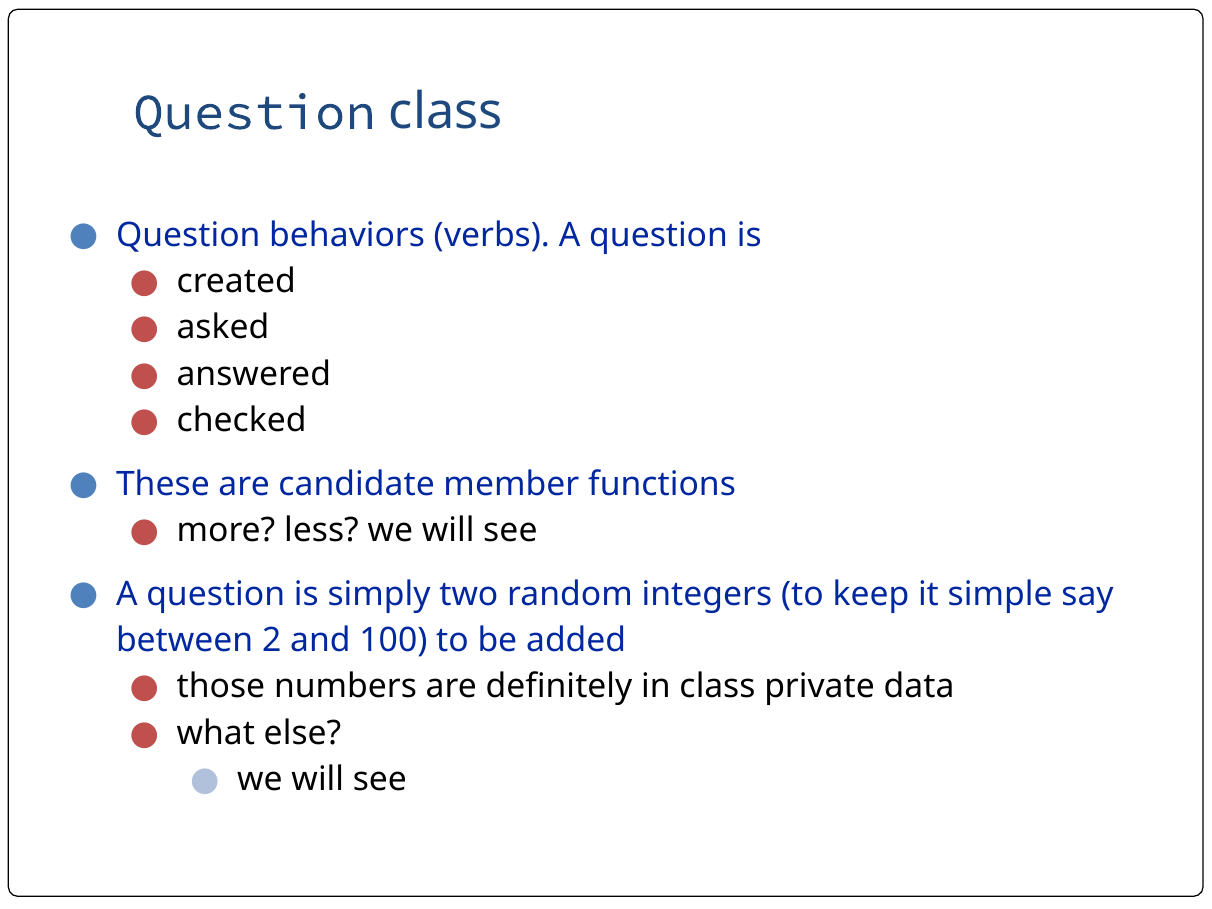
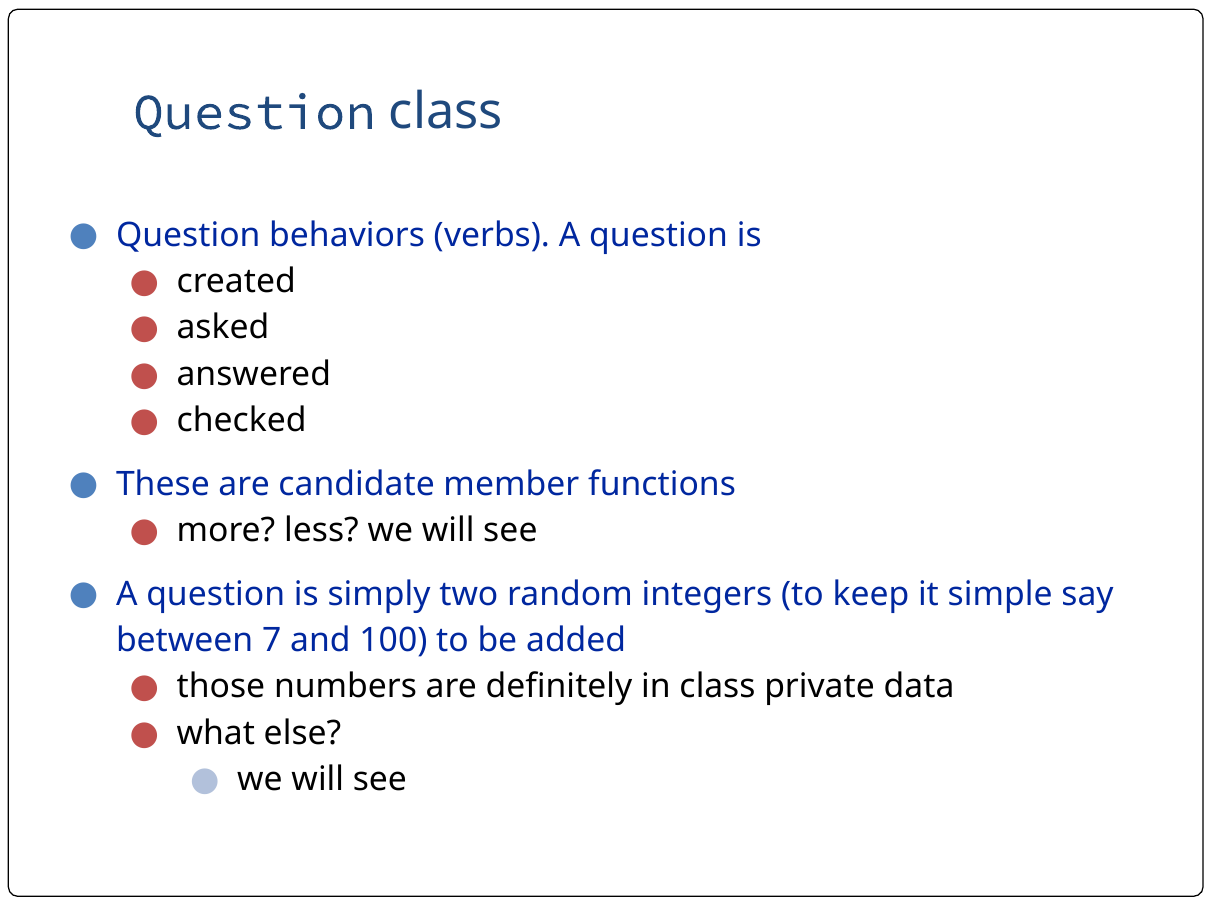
2: 2 -> 7 (272, 640)
